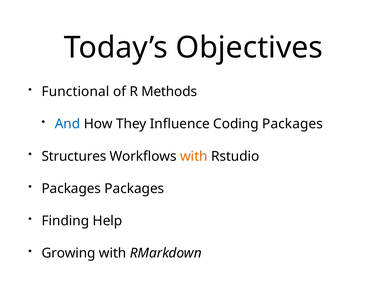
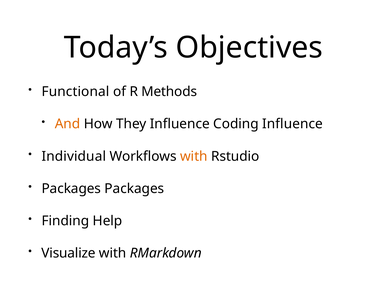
And colour: blue -> orange (68, 124)
Coding Packages: Packages -> Influence (293, 124)
Structures: Structures -> Individual (74, 156)
Growing: Growing -> Visualize (69, 252)
